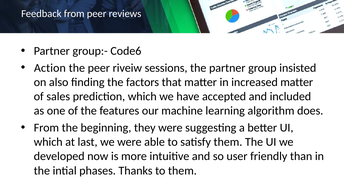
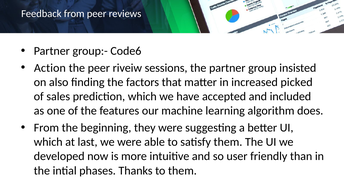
increased matter: matter -> picked (297, 82)
